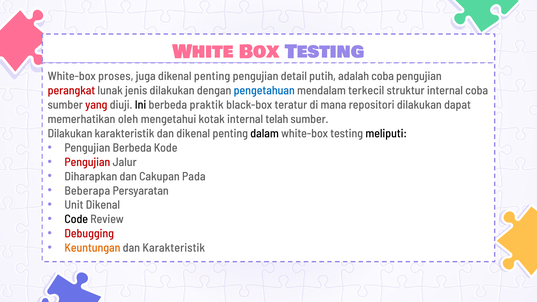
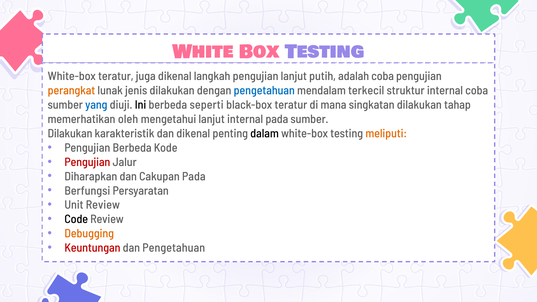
White-box proses: proses -> teratur (116, 76)
juga dikenal penting: penting -> langkah (212, 76)
pengujian detail: detail -> lanjut (294, 76)
perangkat colour: red -> orange (71, 91)
yang colour: red -> blue (96, 105)
praktik: praktik -> seperti (207, 105)
repositori: repositori -> singkatan (372, 105)
dapat: dapat -> tahap (457, 105)
mengetahui kotak: kotak -> lanjut (212, 119)
internal telah: telah -> pada (277, 119)
meliputi colour: black -> orange (386, 134)
Beberapa: Beberapa -> Berfungsi (87, 191)
Unit Dikenal: Dikenal -> Review (103, 205)
Debugging colour: red -> orange (89, 234)
Keuntungan colour: orange -> red (92, 248)
dan Karakteristik: Karakteristik -> Pengetahuan (174, 248)
